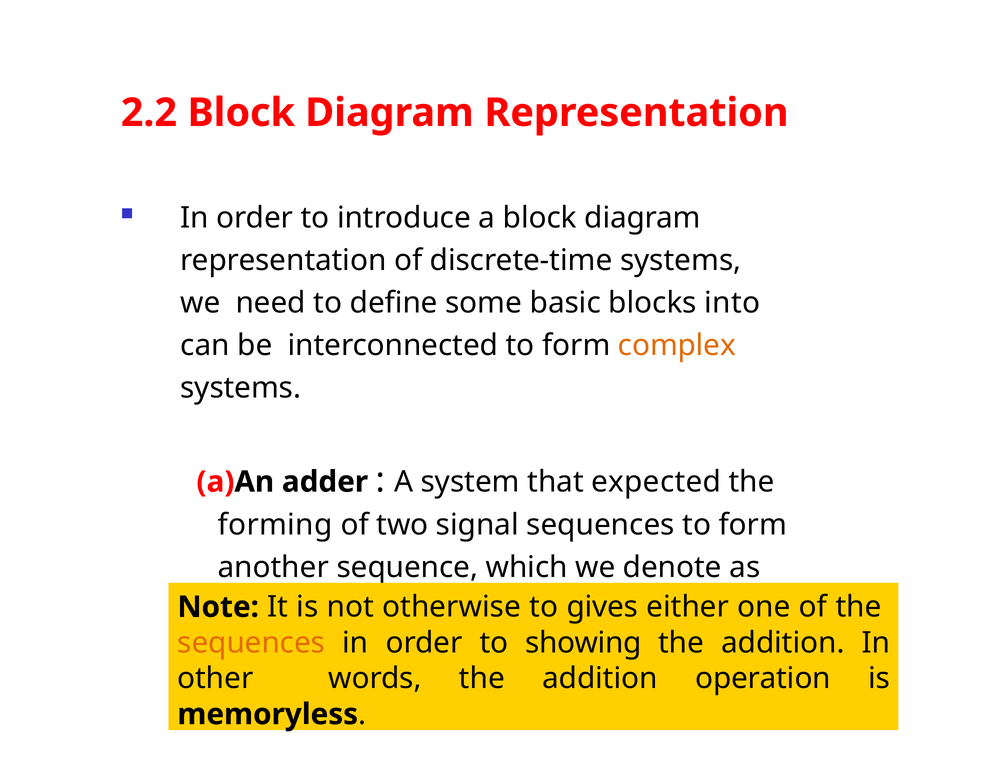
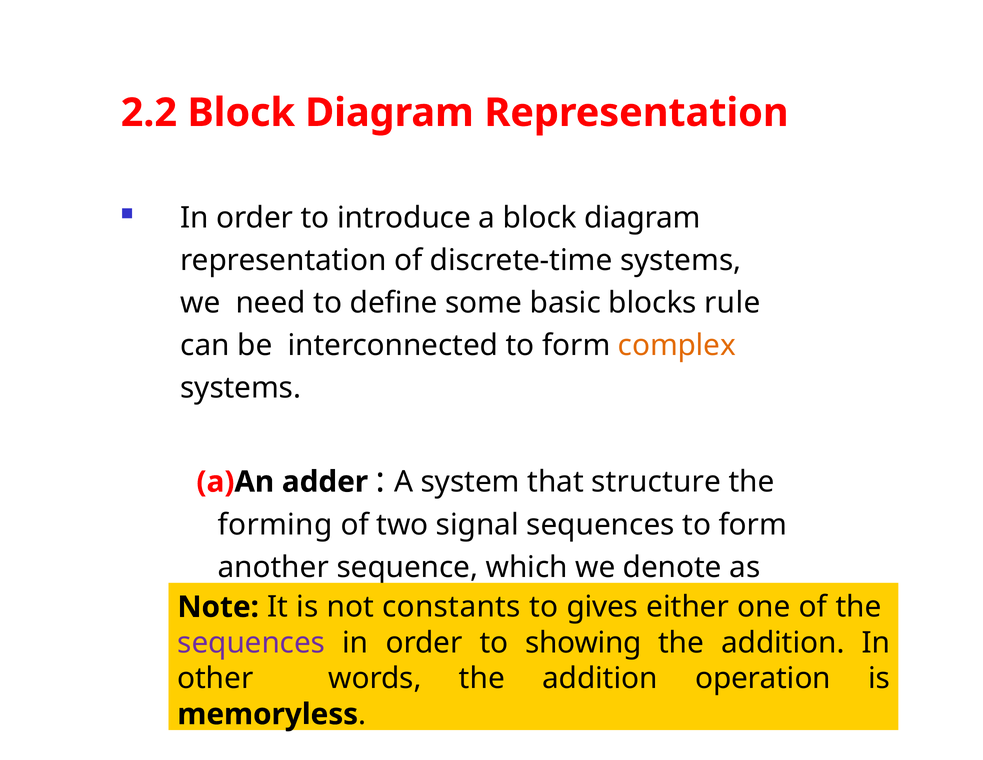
into: into -> rule (732, 303)
expected: expected -> structure (656, 482)
otherwise: otherwise -> constants (451, 607)
sequences colour: orange -> purple (251, 642)
